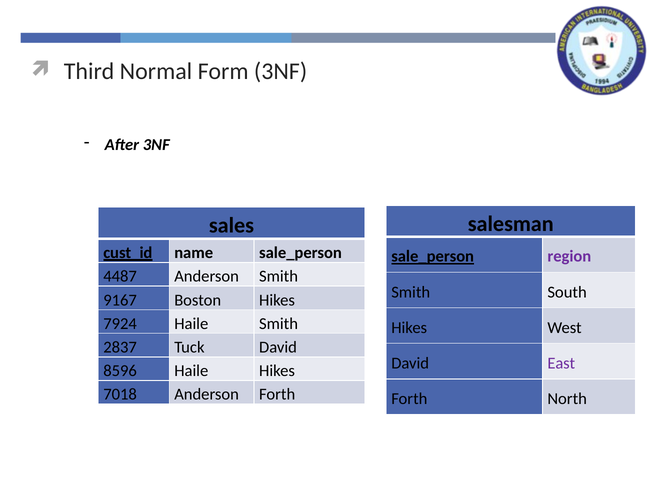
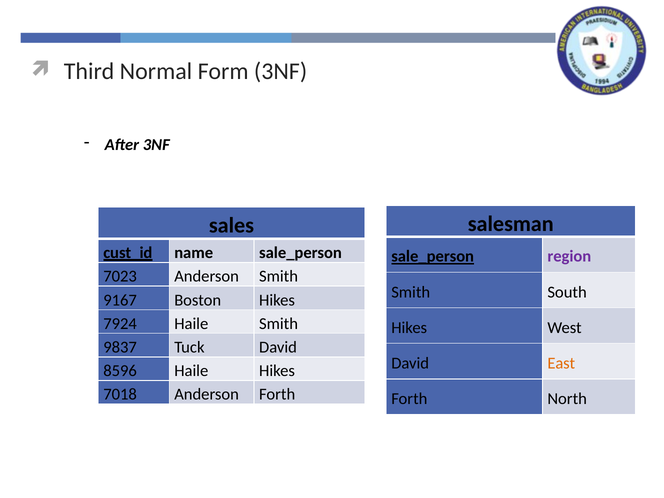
4487: 4487 -> 7023 (120, 276)
2837: 2837 -> 9837 (120, 347)
East colour: purple -> orange (561, 363)
